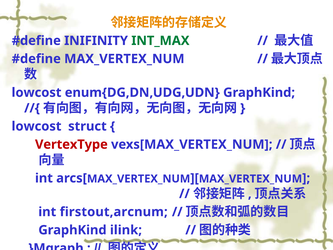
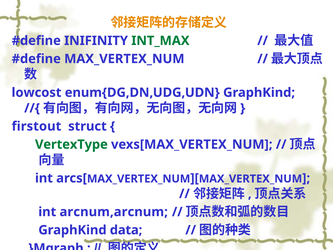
lowcost: lowcost -> firstout (36, 126)
VertexType colour: red -> green (71, 144)
firstout,arcnum: firstout,arcnum -> arcnum,arcnum (114, 212)
ilink: ilink -> data (126, 230)
